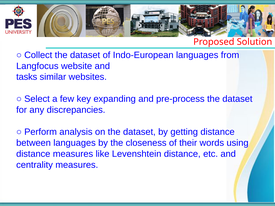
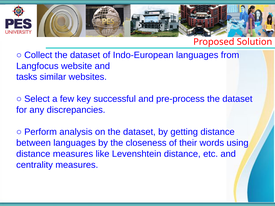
expanding: expanding -> successful (115, 99)
